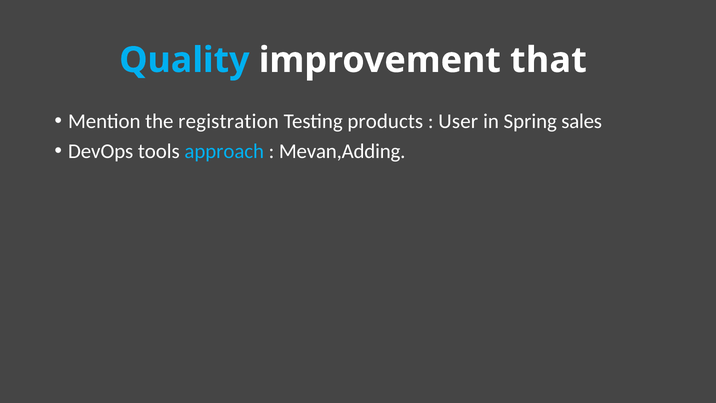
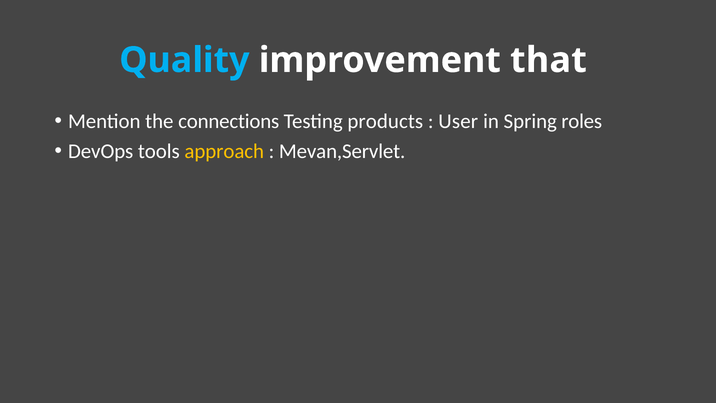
registration: registration -> connections (229, 121)
sales: sales -> roles (582, 121)
approach colour: light blue -> yellow (224, 151)
Mevan,Adding: Mevan,Adding -> Mevan,Servlet (342, 151)
